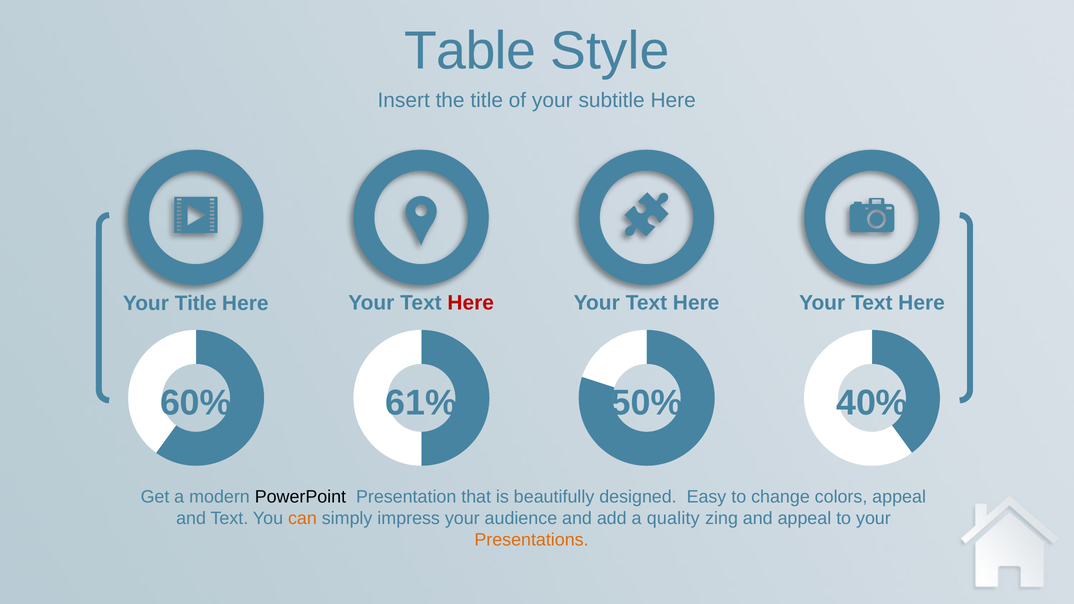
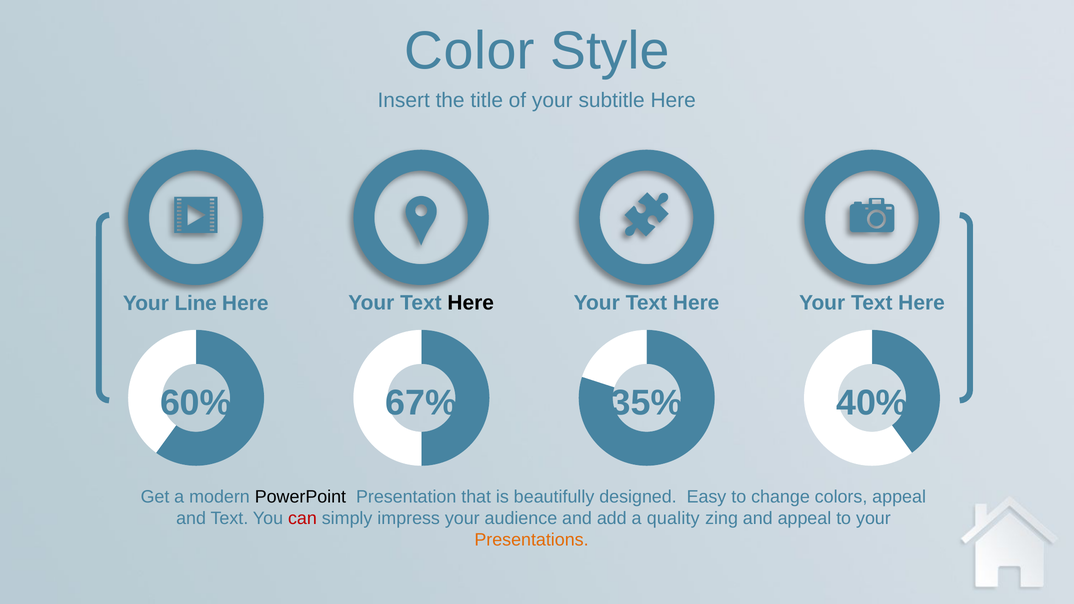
Table: Table -> Color (470, 51)
Your Title: Title -> Line (196, 303)
Here colour: red -> black (471, 303)
61%: 61% -> 67% (421, 403)
50%: 50% -> 35% (647, 403)
can colour: orange -> red (302, 519)
